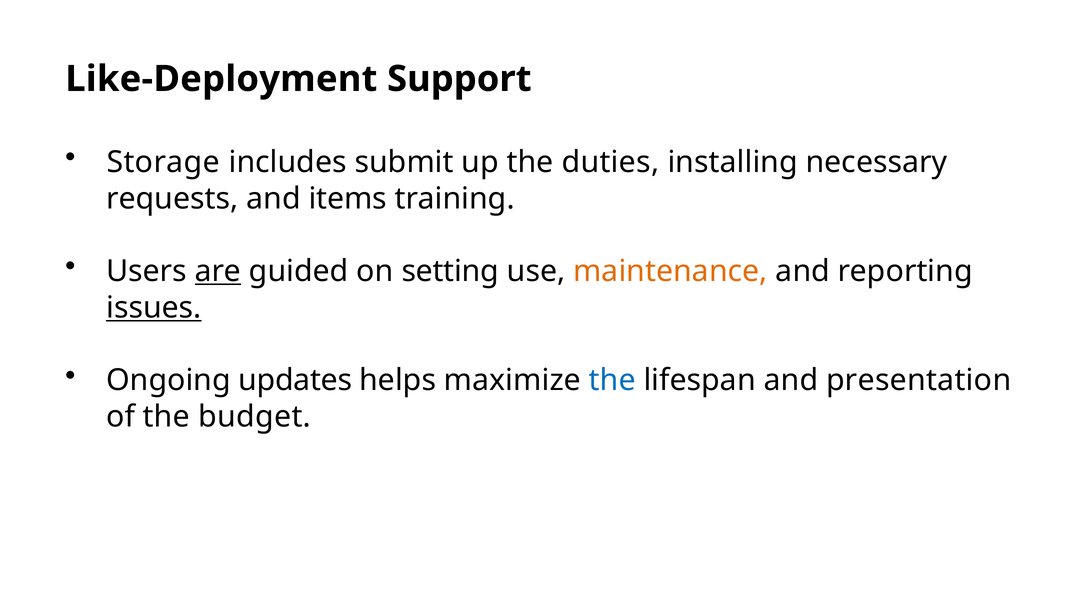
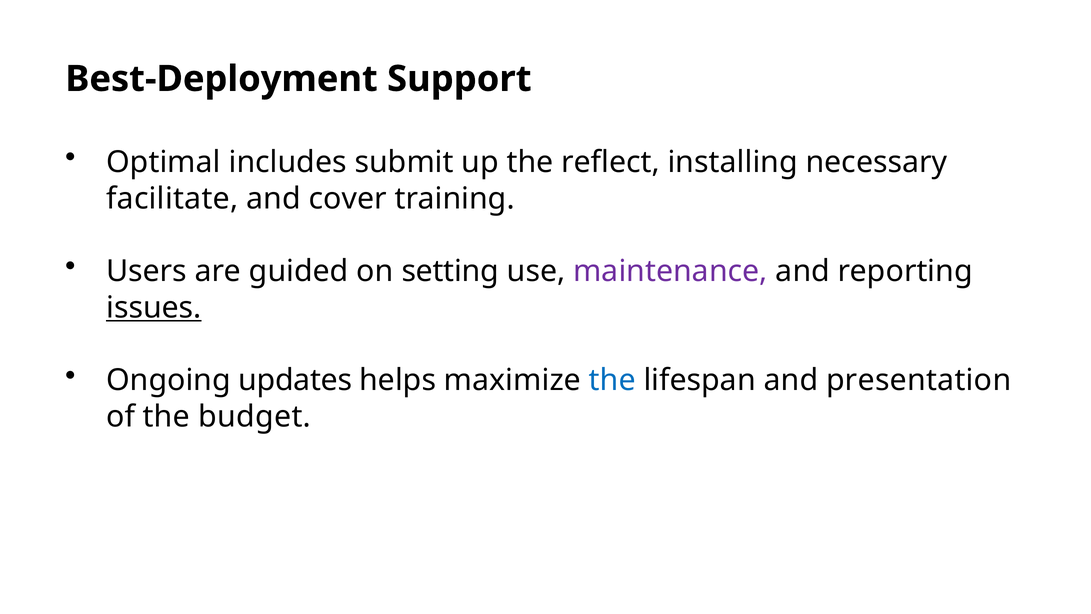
Like-Deployment: Like-Deployment -> Best-Deployment (221, 79)
Storage: Storage -> Optimal (163, 162)
duties: duties -> reflect (611, 162)
requests: requests -> facilitate (172, 198)
items: items -> cover (348, 198)
are underline: present -> none (218, 271)
maintenance colour: orange -> purple (670, 271)
